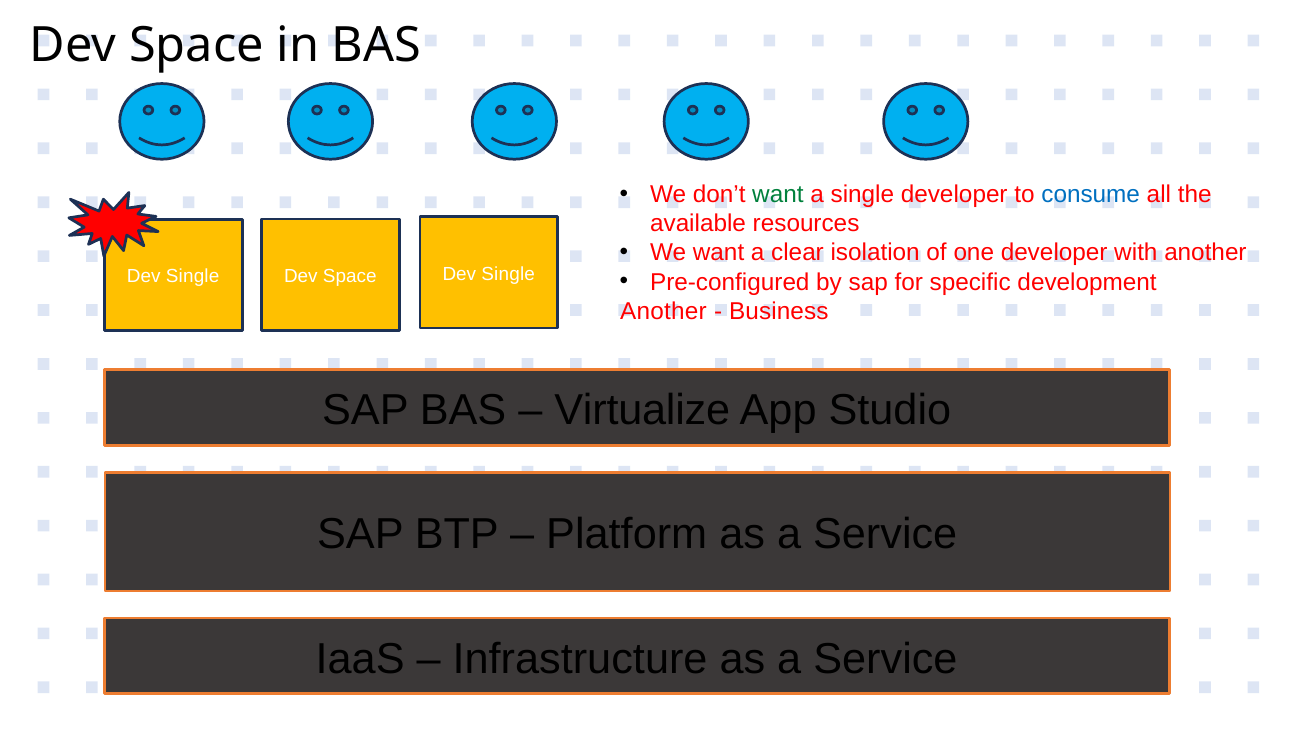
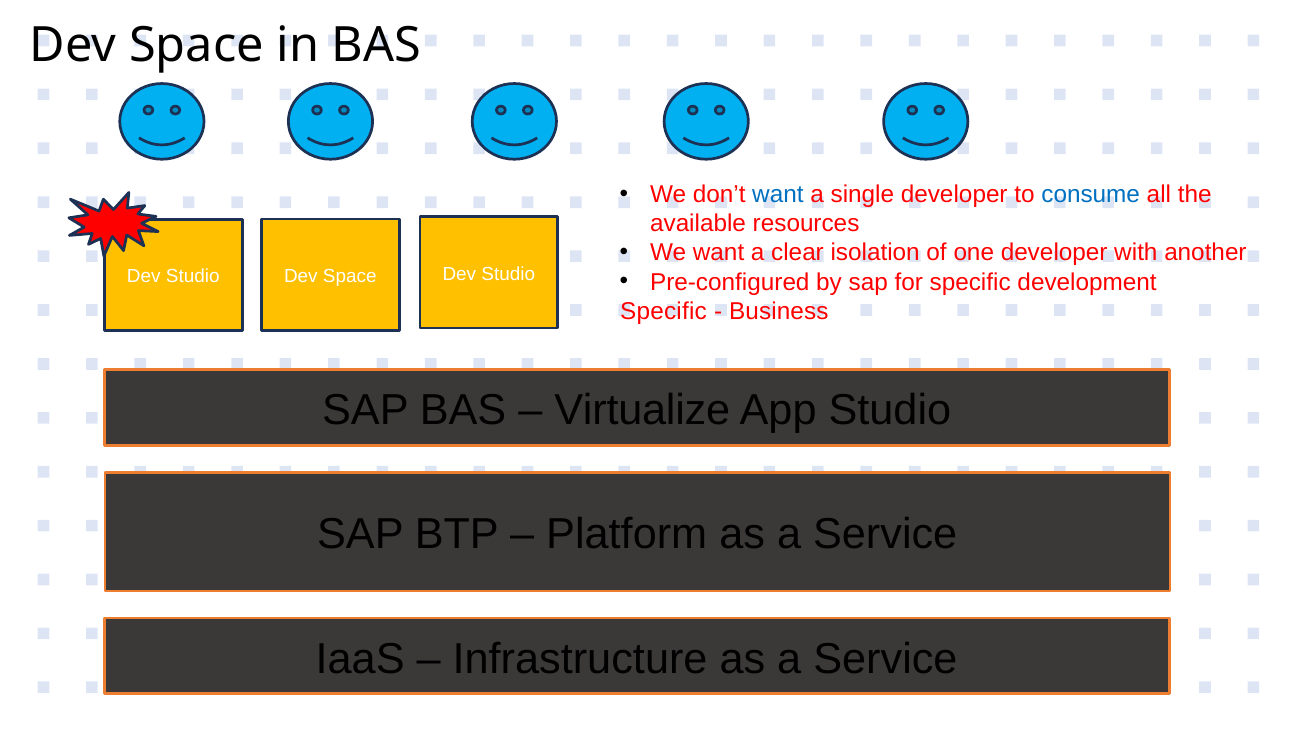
want colour: green -> blue (778, 194)
Single: Single -> Studio (193, 276)
Space Dev Single: Single -> Studio (508, 274)
Another: Another -> Specific (663, 311)
